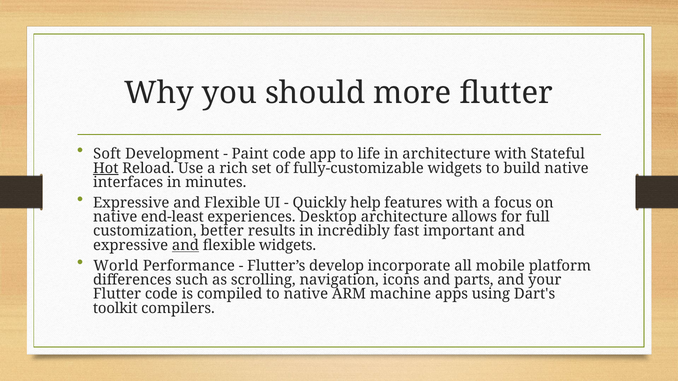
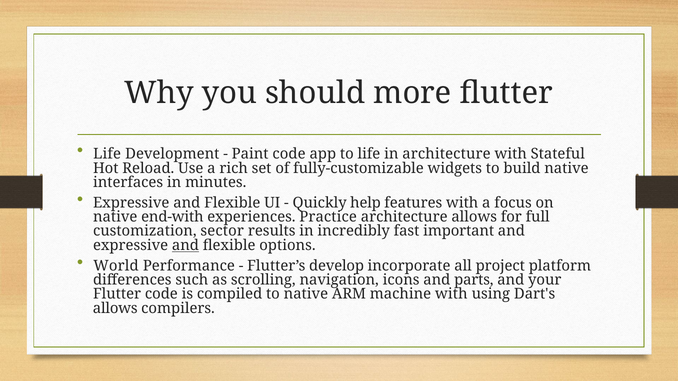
Soft: Soft -> Life (107, 154)
Hot underline: present -> none (106, 168)
end-least: end-least -> end-with (172, 217)
Desktop: Desktop -> Practice (328, 217)
better: better -> sector (222, 231)
flexible widgets: widgets -> options (287, 246)
mobile: mobile -> project (500, 266)
machine apps: apps -> with (451, 294)
toolkit: toolkit -> allows (115, 309)
